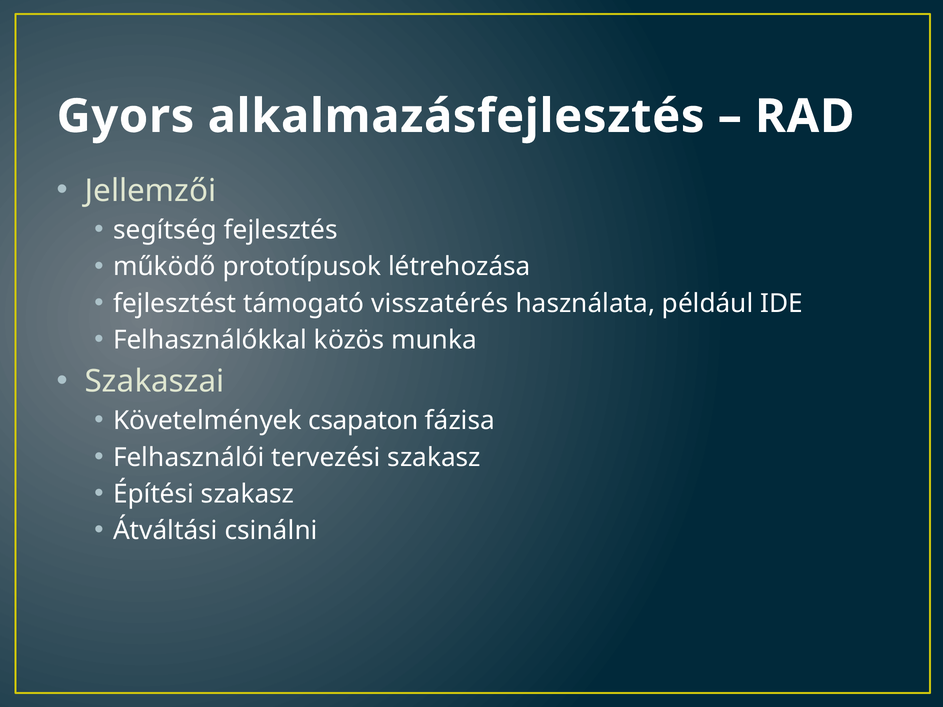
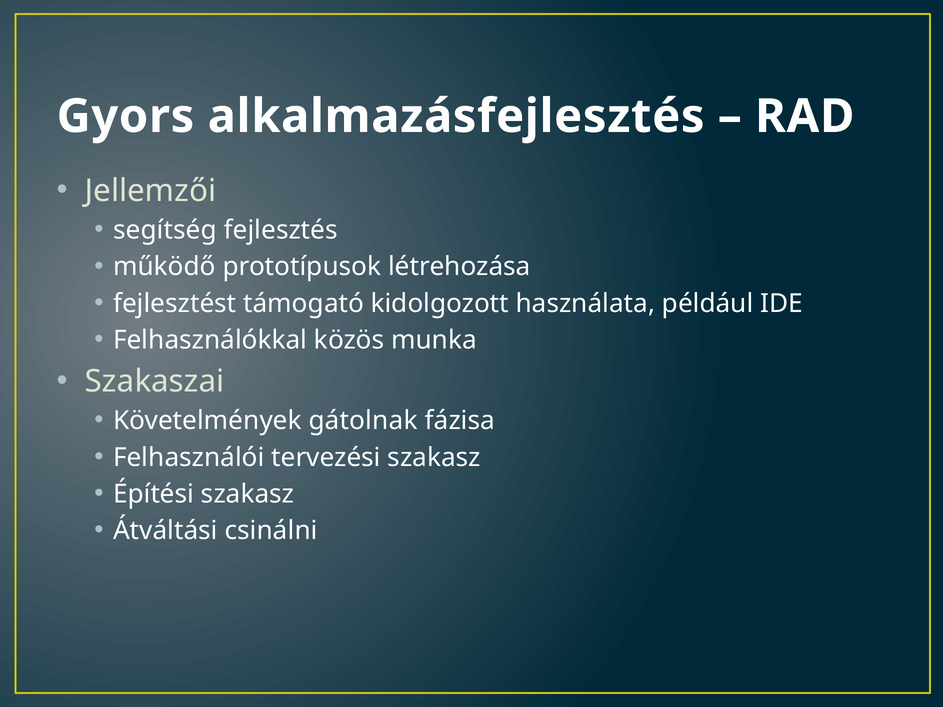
visszatérés: visszatérés -> kidolgozott (440, 304)
csapaton: csapaton -> gátolnak (363, 421)
